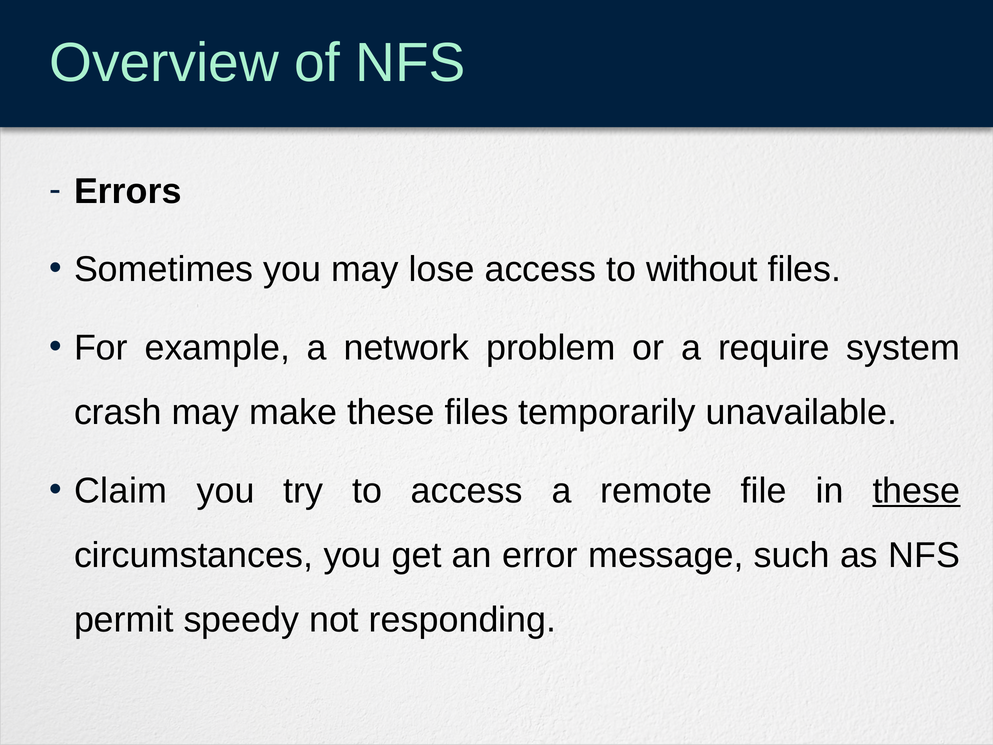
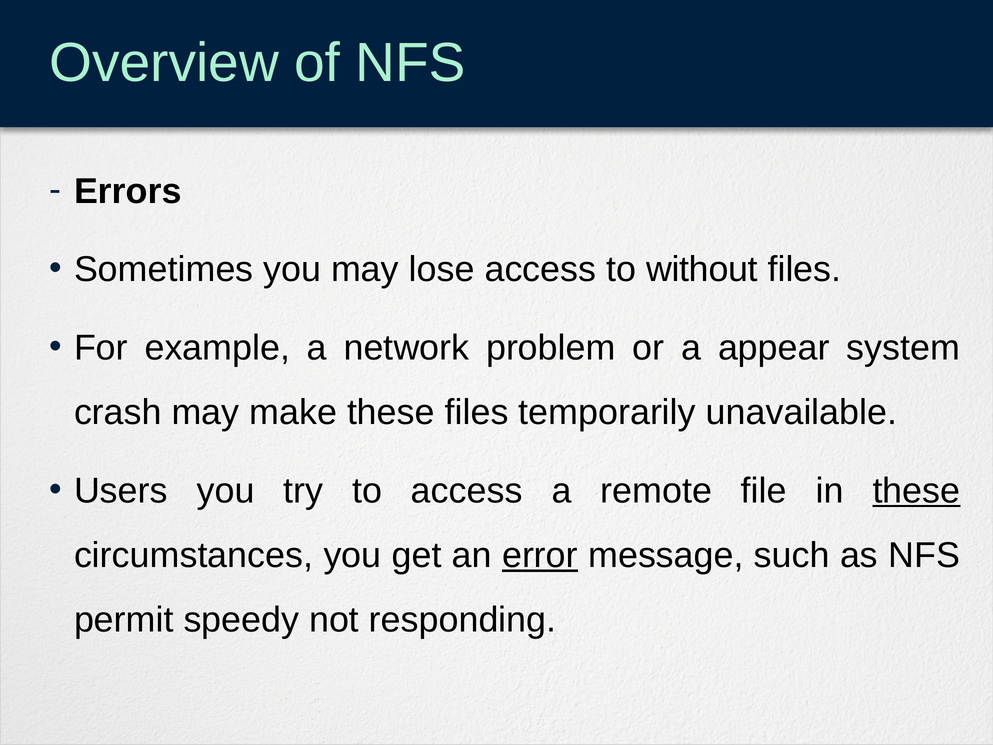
require: require -> appear (774, 348)
Claim: Claim -> Users (121, 491)
error underline: none -> present (540, 555)
